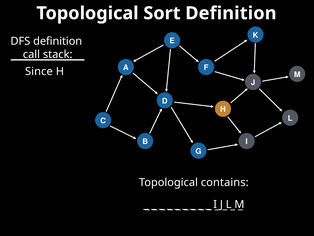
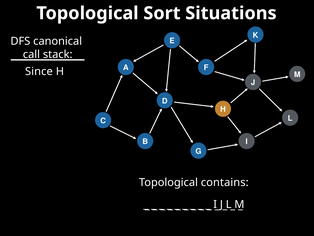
Sort Definition: Definition -> Situations (231, 13)
DFS definition: definition -> canonical (58, 41)
